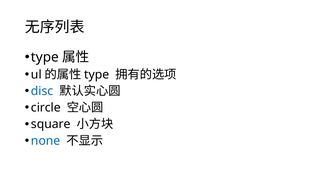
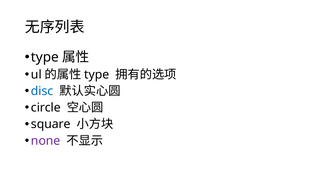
none colour: blue -> purple (46, 141)
